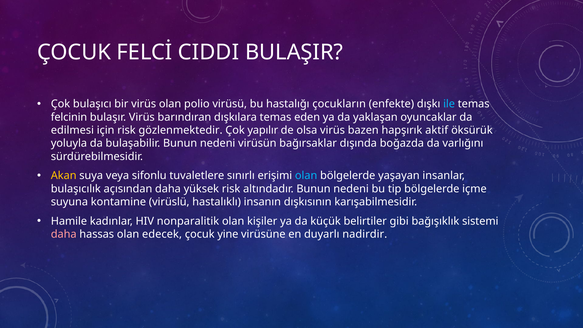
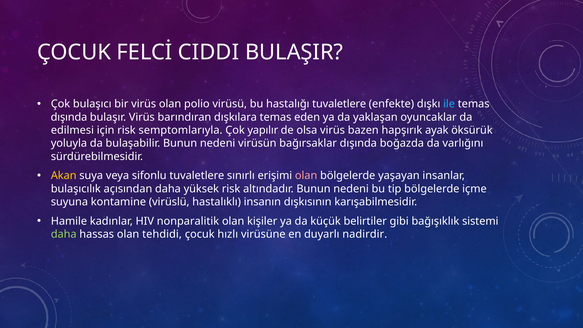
hastalığı çocukların: çocukların -> tuvaletlere (339, 104)
felcinin: felcinin -> dışında (69, 117)
gözlenmektedir: gözlenmektedir -> semptomlarıyla (181, 130)
aktif: aktif -> ayak (437, 130)
olan colour: light blue -> pink (306, 176)
daha colour: pink -> light green (64, 234)
edecek: edecek -> tehdidi (162, 234)
yine: yine -> hızlı (228, 234)
